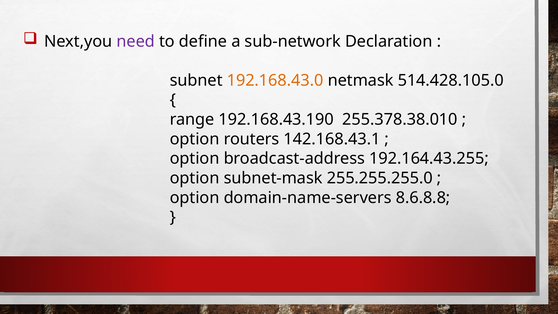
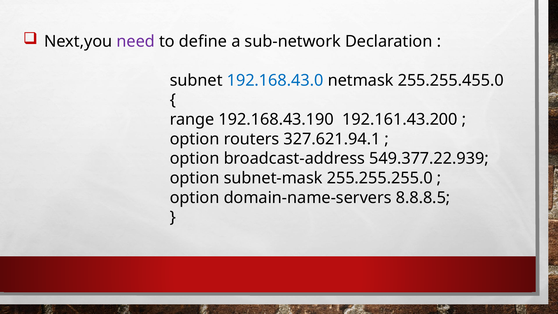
192.168.43.0 colour: orange -> blue (275, 80)
514.428.105.0: 514.428.105.0 -> 255.255.455.0 (451, 80)
255.378.38.010: 255.378.38.010 -> 192.161.43.200 (400, 119)
142.168.43.1: 142.168.43.1 -> 327.621.94.1 (332, 139)
192.164.43.255: 192.164.43.255 -> 549.377.22.939 (429, 159)
8.6.8.8: 8.6.8.8 -> 8.8.8.5 (423, 198)
